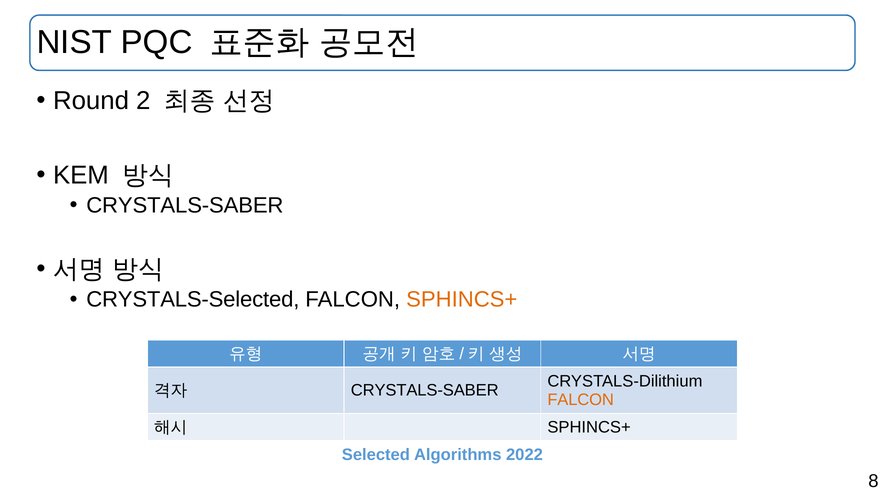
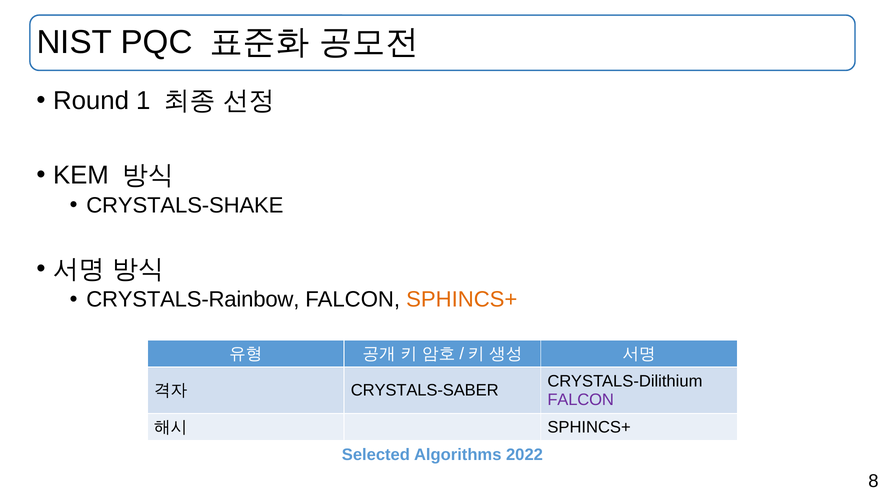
2: 2 -> 1 (143, 101)
CRYSTALS-SABER: CRYSTALS-SABER -> CRYSTALS-SHAKE (185, 205)
CRYSTALS-Selected: CRYSTALS-Selected -> CRYSTALS-Rainbow (193, 300)
FALCON colour: orange -> purple (581, 400)
